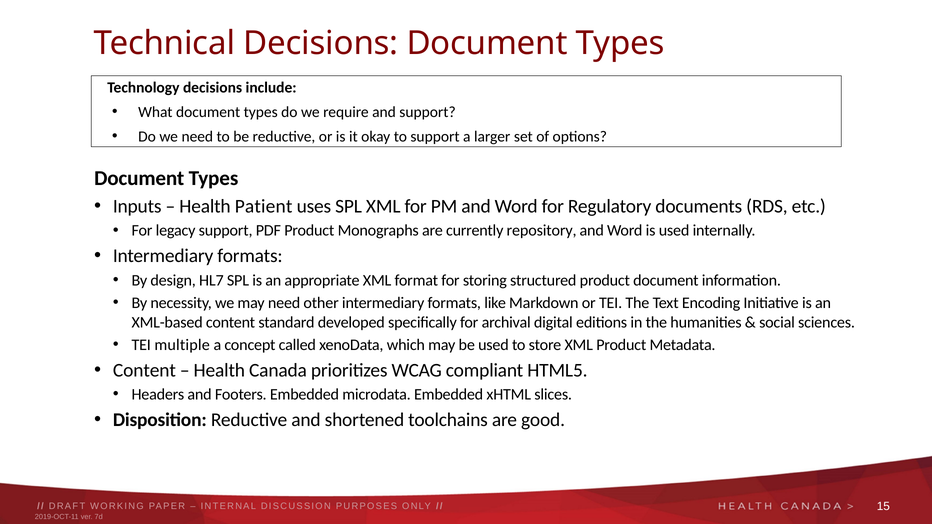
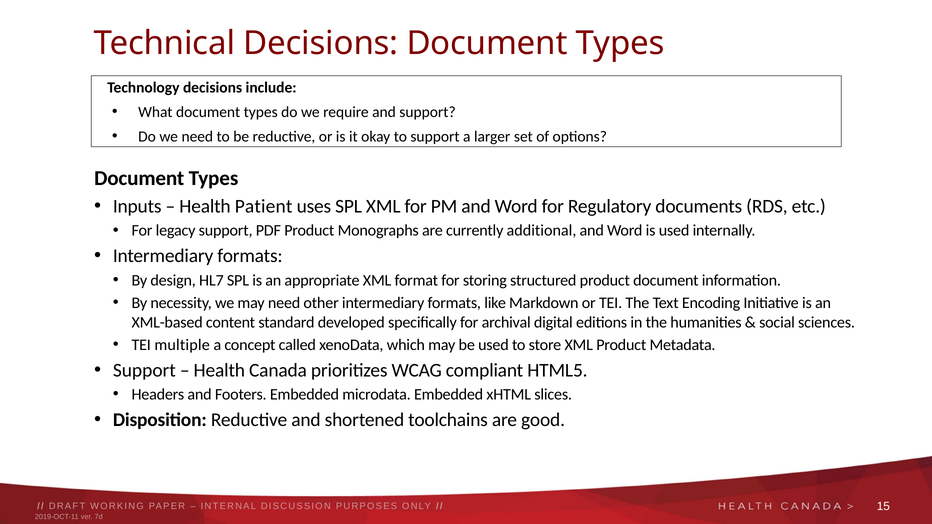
repository: repository -> additional (542, 231)
Content: Content -> Support (144, 370)
